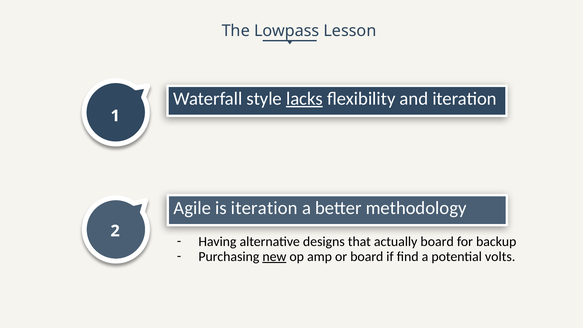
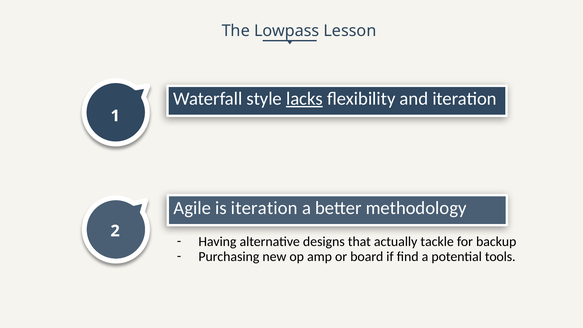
actually board: board -> tackle (437, 242)
new underline: present -> none (274, 257)
volts: volts -> tools (500, 257)
